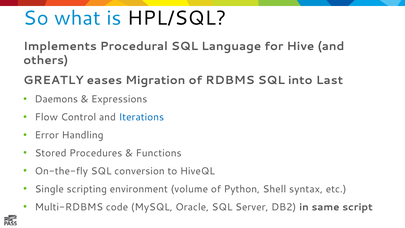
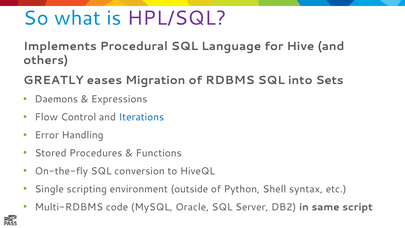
HPL/SQL colour: black -> purple (177, 18)
Last: Last -> Sets (330, 80)
volume: volume -> outside (189, 189)
